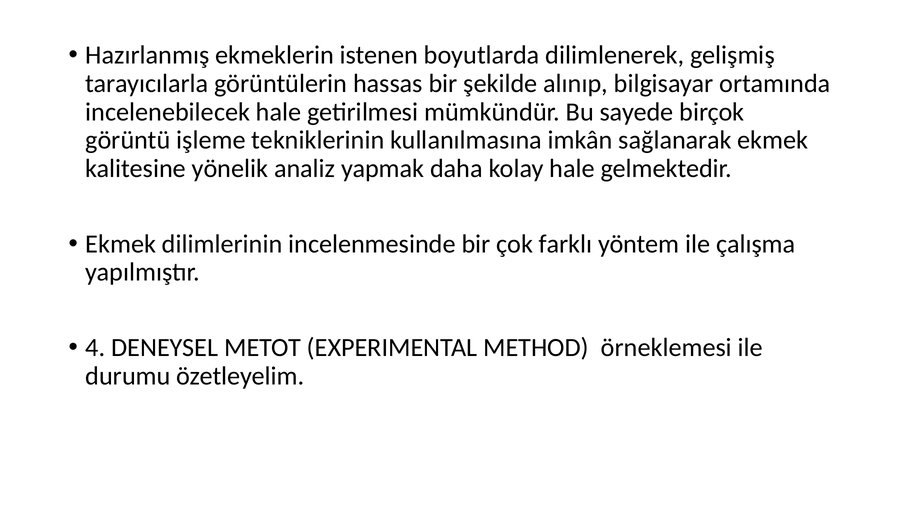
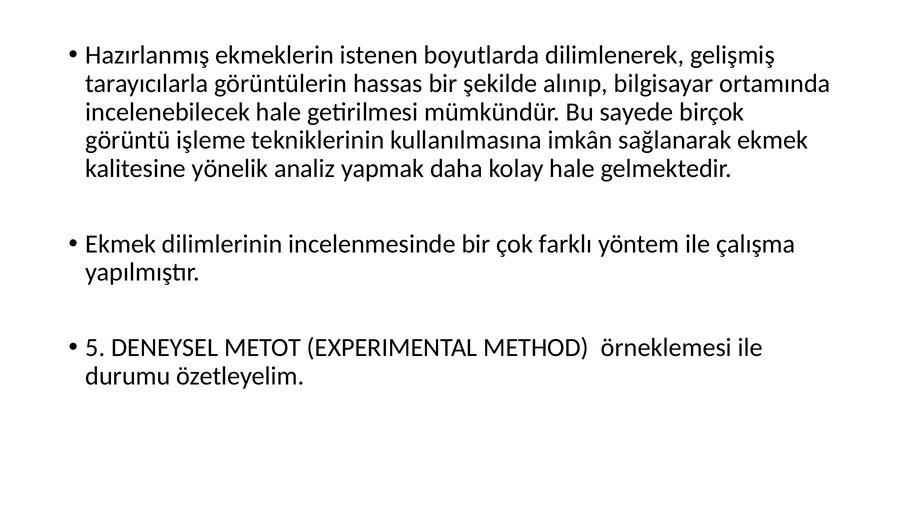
4: 4 -> 5 (95, 348)
